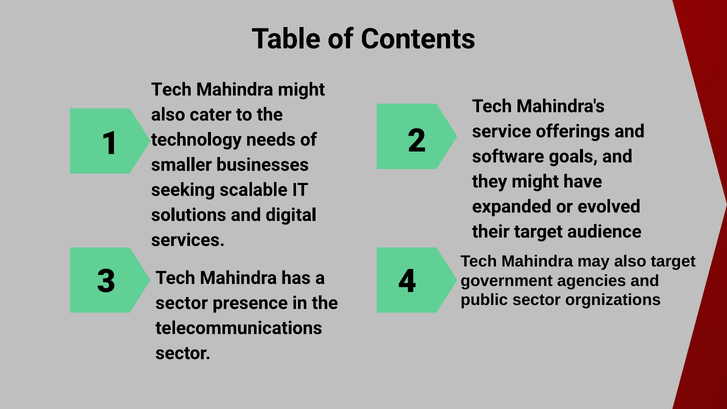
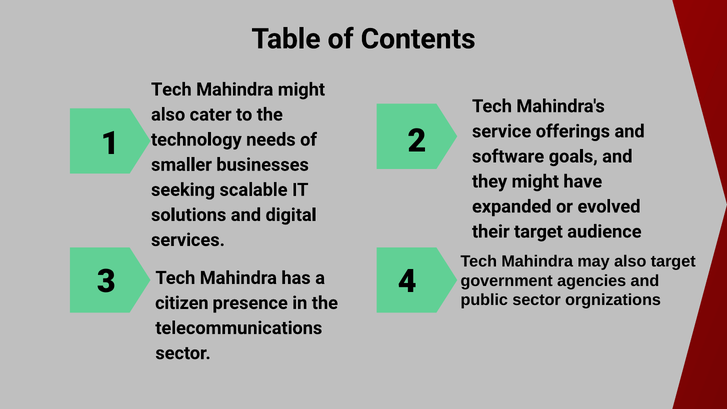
sector: sector -> citizen (182, 303)
